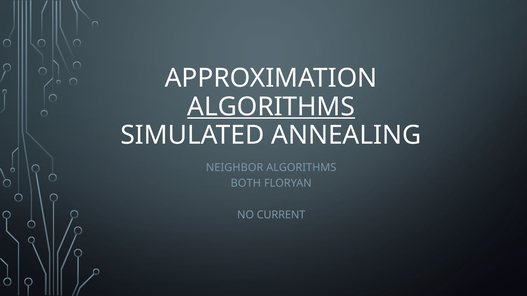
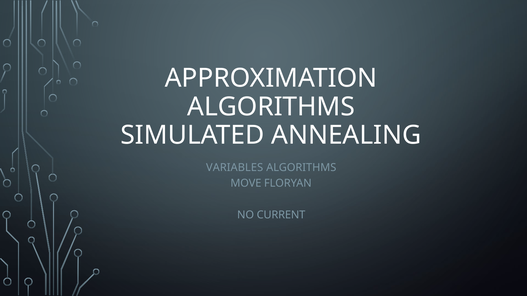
ALGORITHMS underline: present -> none (271, 107)
NEIGHBOR: NEIGHBOR -> VARIABLES (235, 168)
BOTH: BOTH -> MOVE (246, 184)
